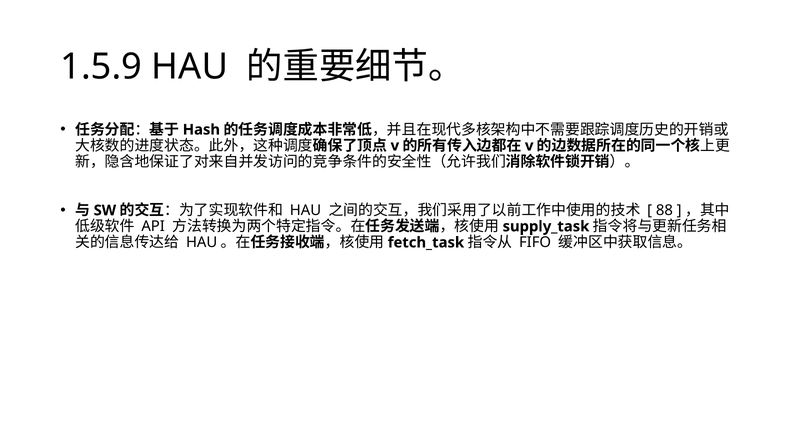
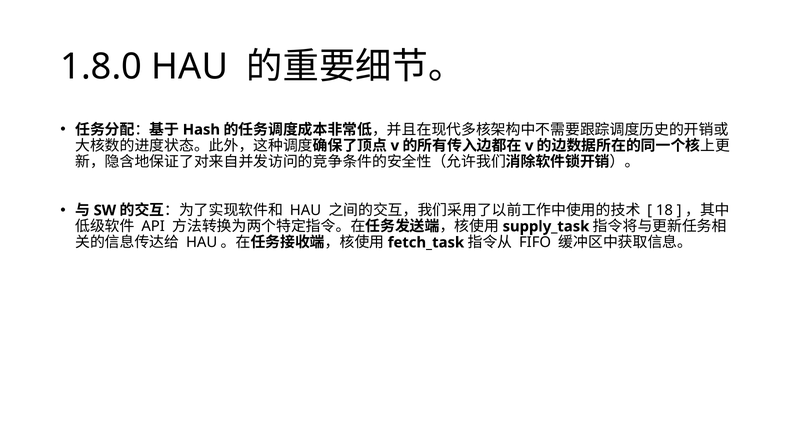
1.5.9: 1.5.9 -> 1.8.0 (101, 67)
88: 88 -> 18 (664, 210)
